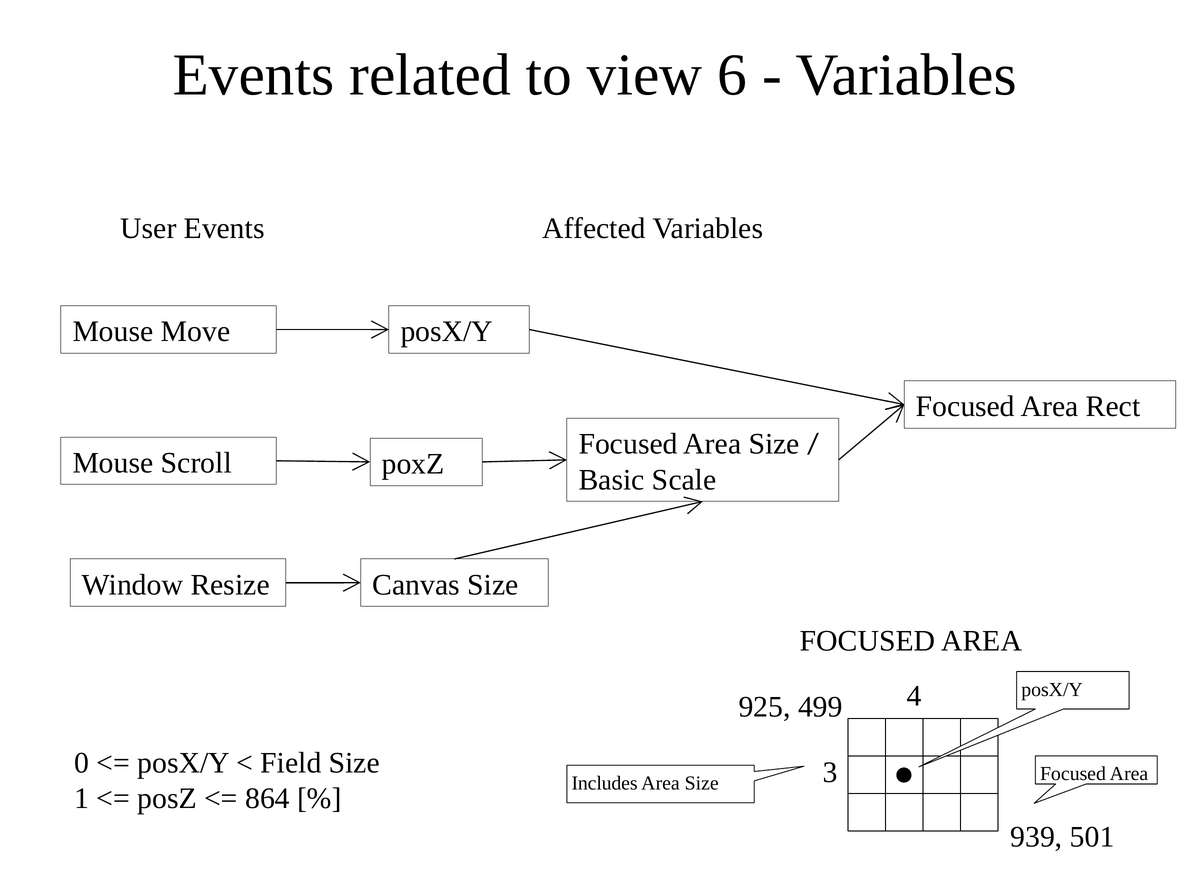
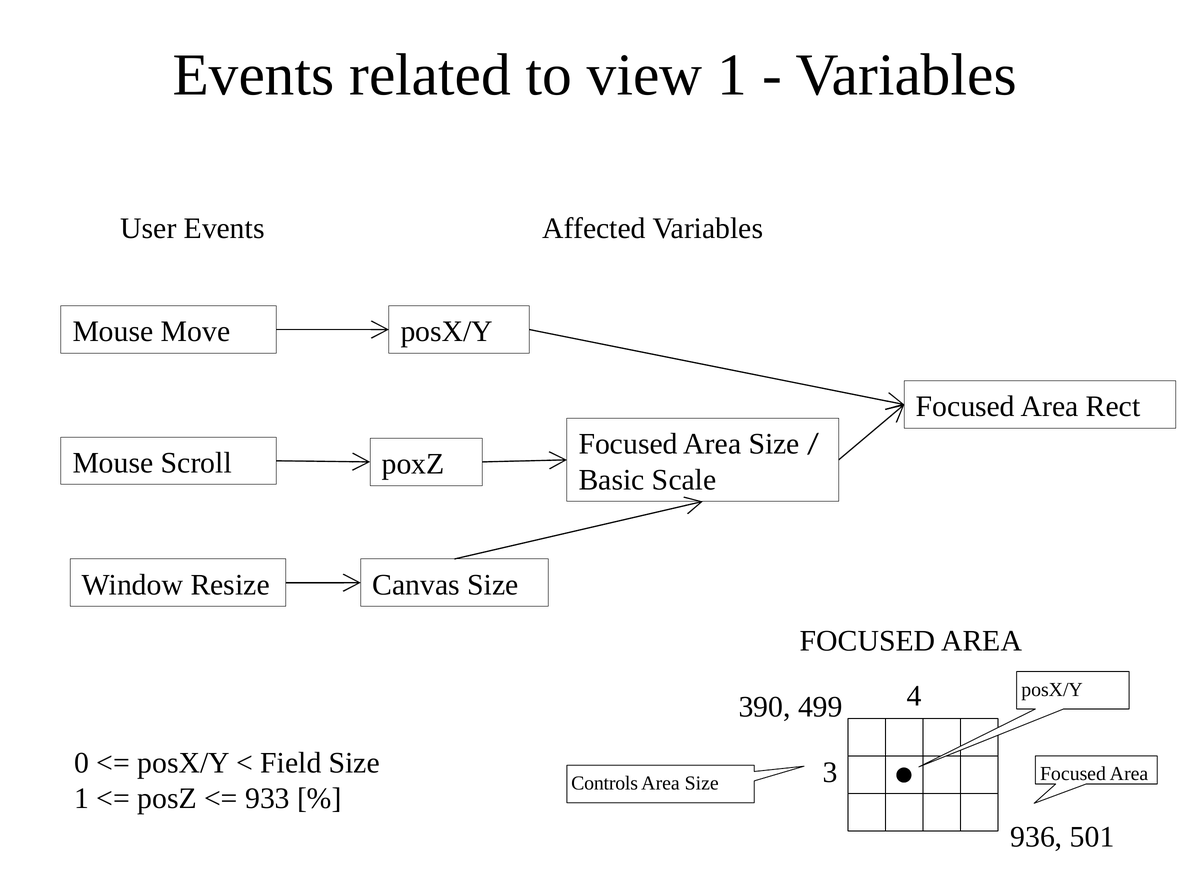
view 6: 6 -> 1 (732, 75)
925: 925 -> 390 (765, 706)
Includes: Includes -> Controls (605, 783)
864: 864 -> 933 (267, 798)
939: 939 -> 936 (1036, 836)
